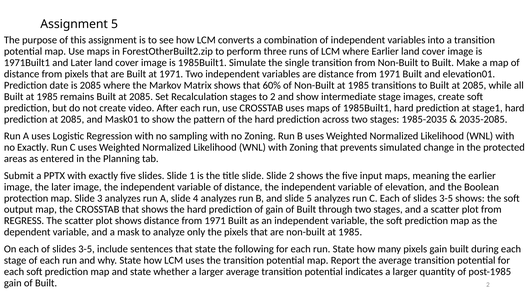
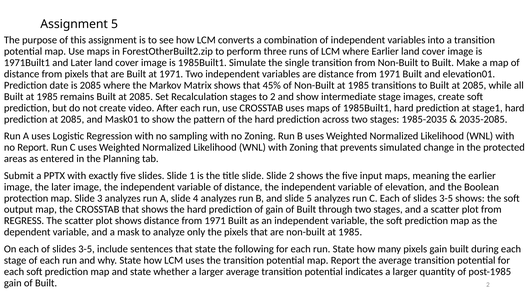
60%: 60% -> 45% (272, 85)
no Exactly: Exactly -> Report (33, 147)
